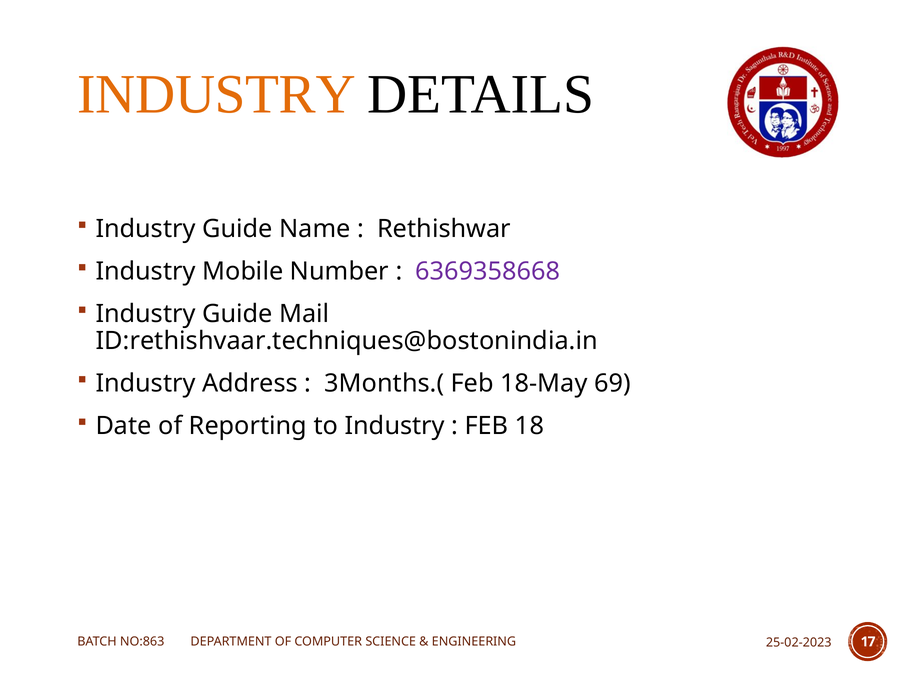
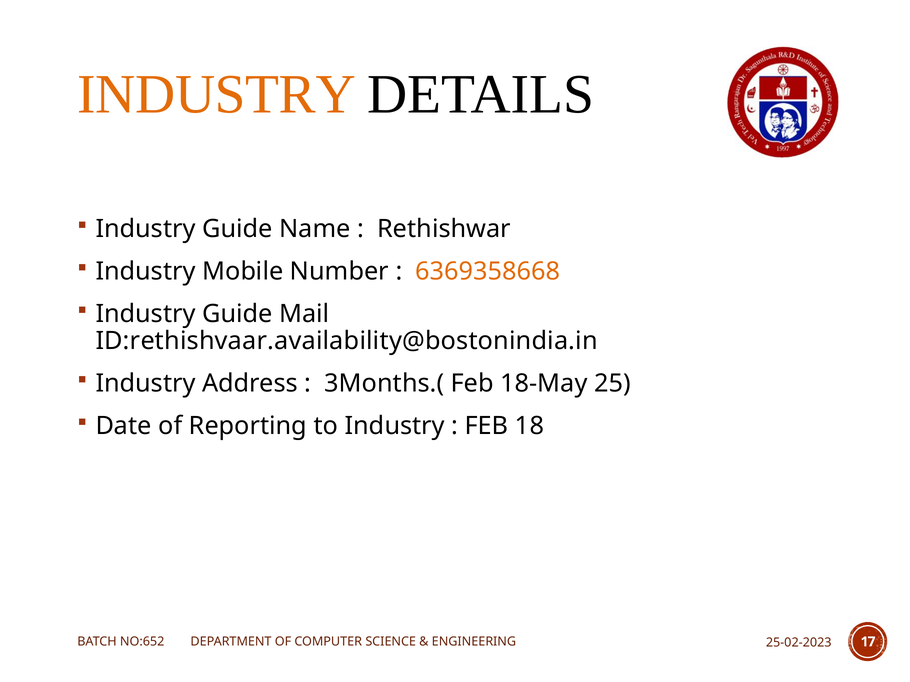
6369358668 colour: purple -> orange (488, 272)
ID:rethishvaar.techniques@bostonindia.in: ID:rethishvaar.techniques@bostonindia.in -> ID:rethishvaar.availability@bostonindia.in (347, 341)
69: 69 -> 25 (612, 384)
NO:863: NO:863 -> NO:652 (142, 642)
